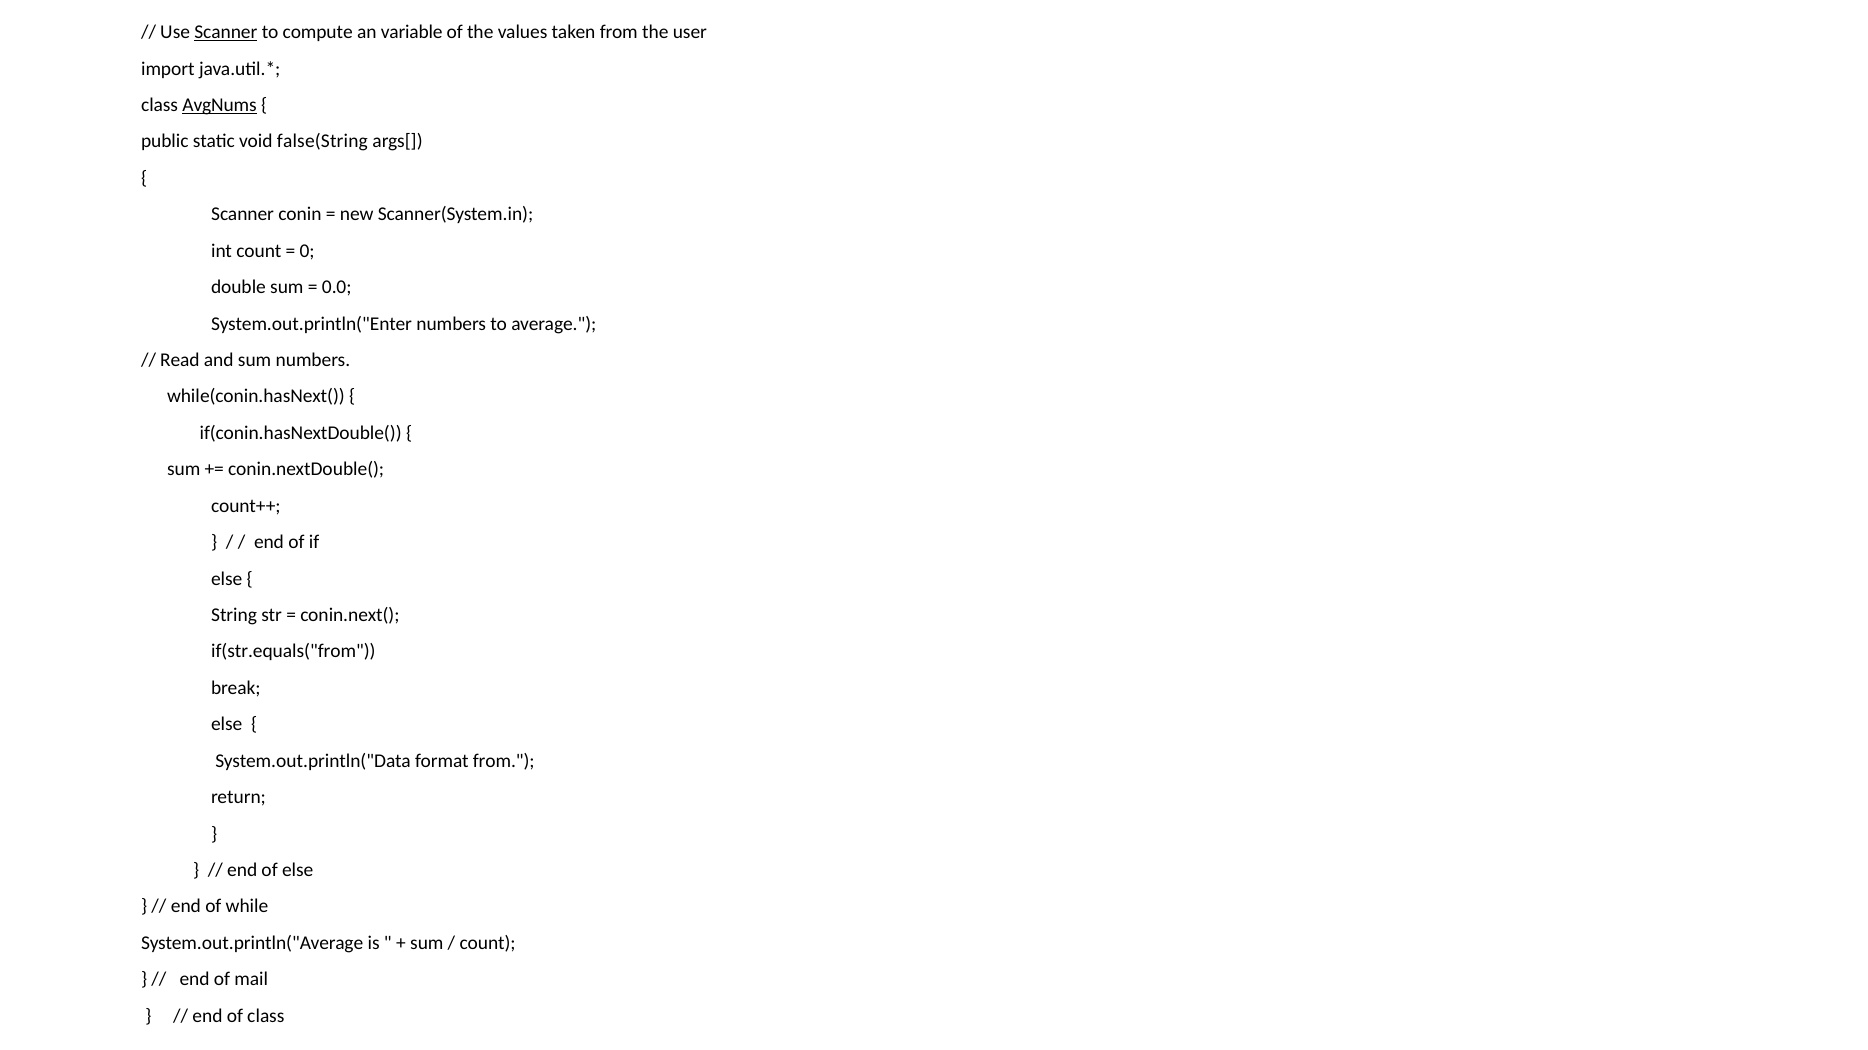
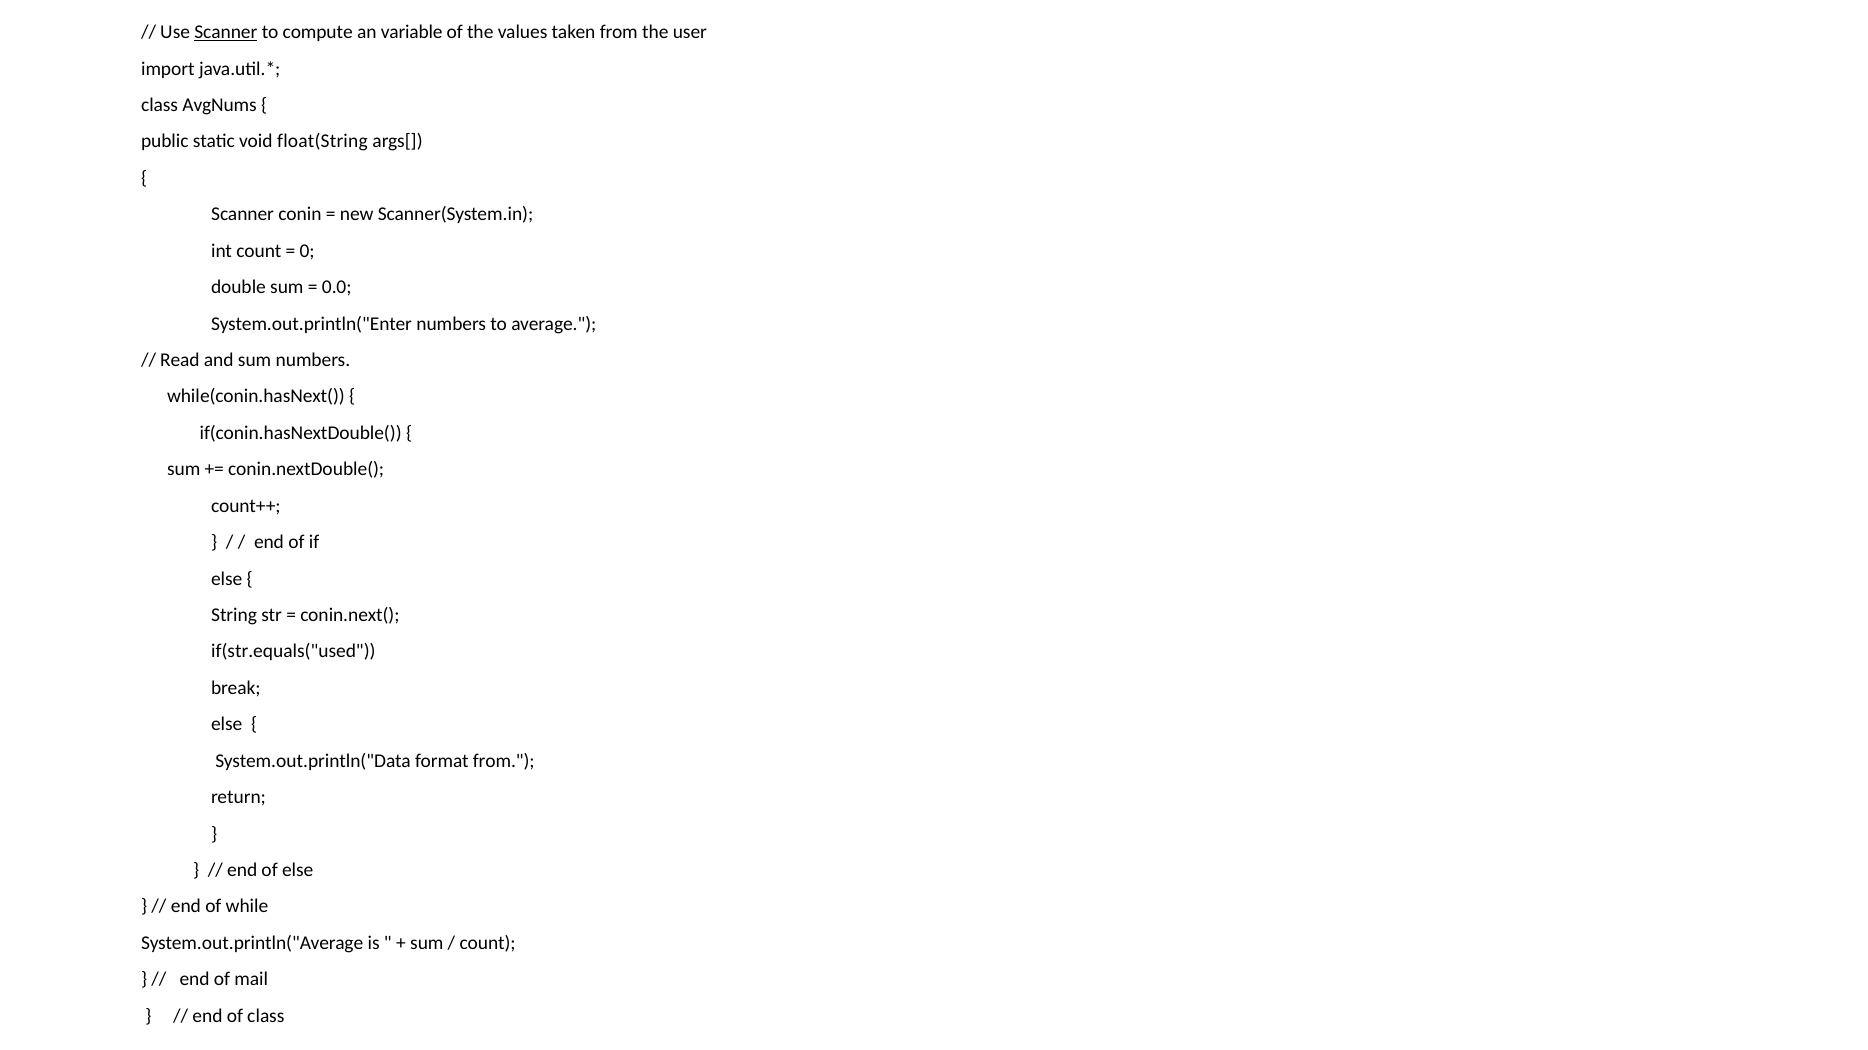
AvgNums underline: present -> none (220, 105)
false(String: false(String -> float(String (322, 142)
if(str.equals("from: if(str.equals("from -> if(str.equals("used (293, 652)
